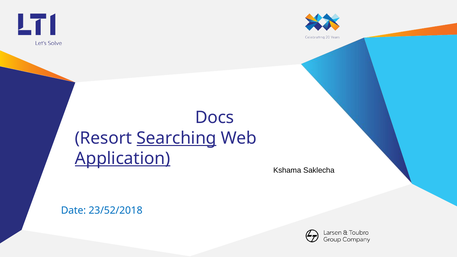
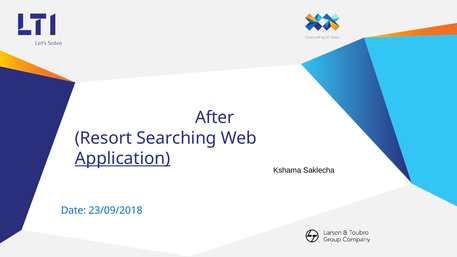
Docs: Docs -> After (215, 117)
Searching underline: present -> none (177, 138)
23/52/2018: 23/52/2018 -> 23/09/2018 (116, 210)
